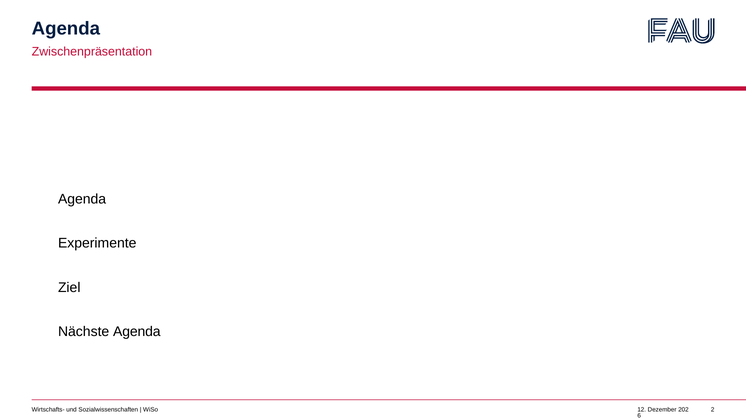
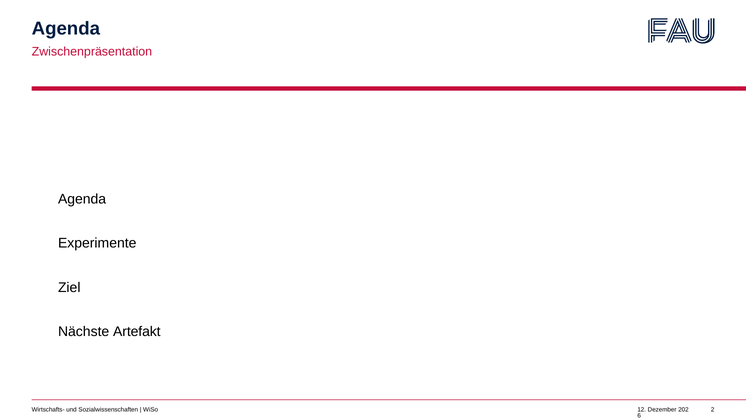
Nächste Agenda: Agenda -> Artefakt (137, 332)
